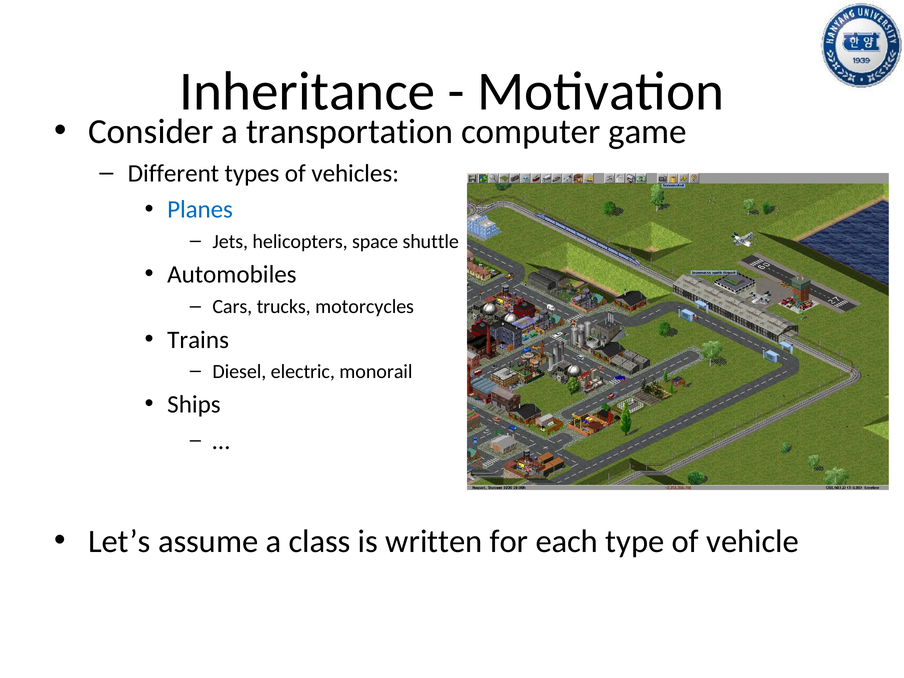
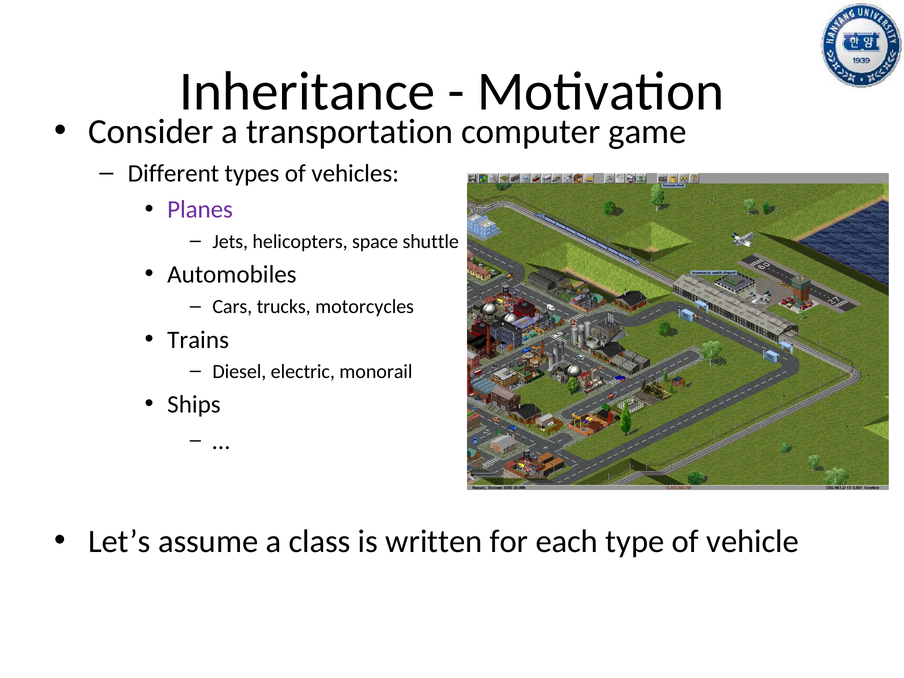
Planes colour: blue -> purple (200, 210)
